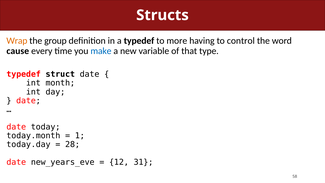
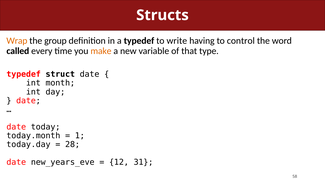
more: more -> write (177, 41)
cause: cause -> called (18, 51)
make colour: blue -> orange (101, 51)
